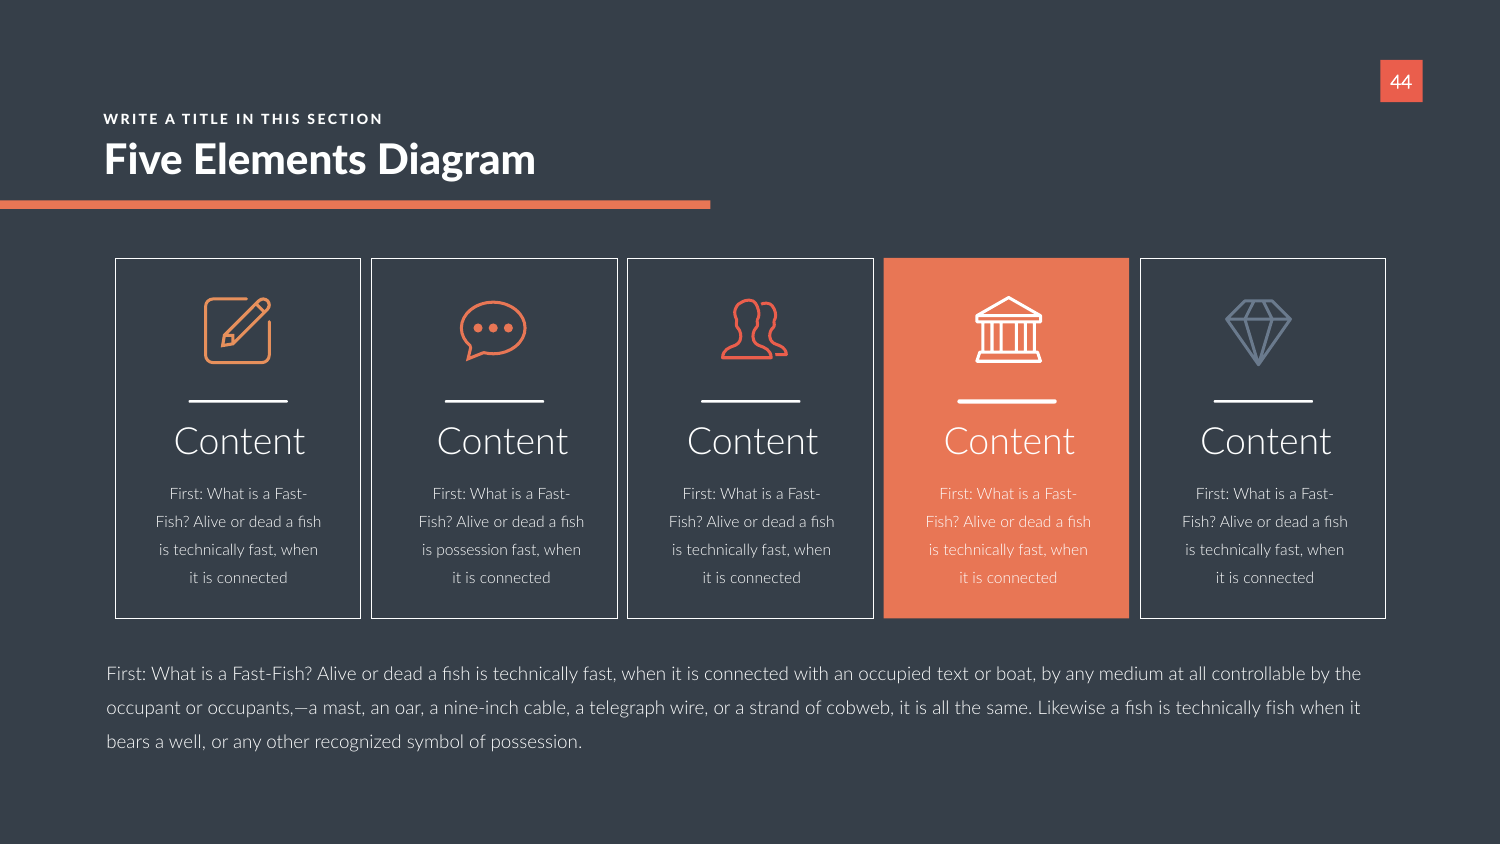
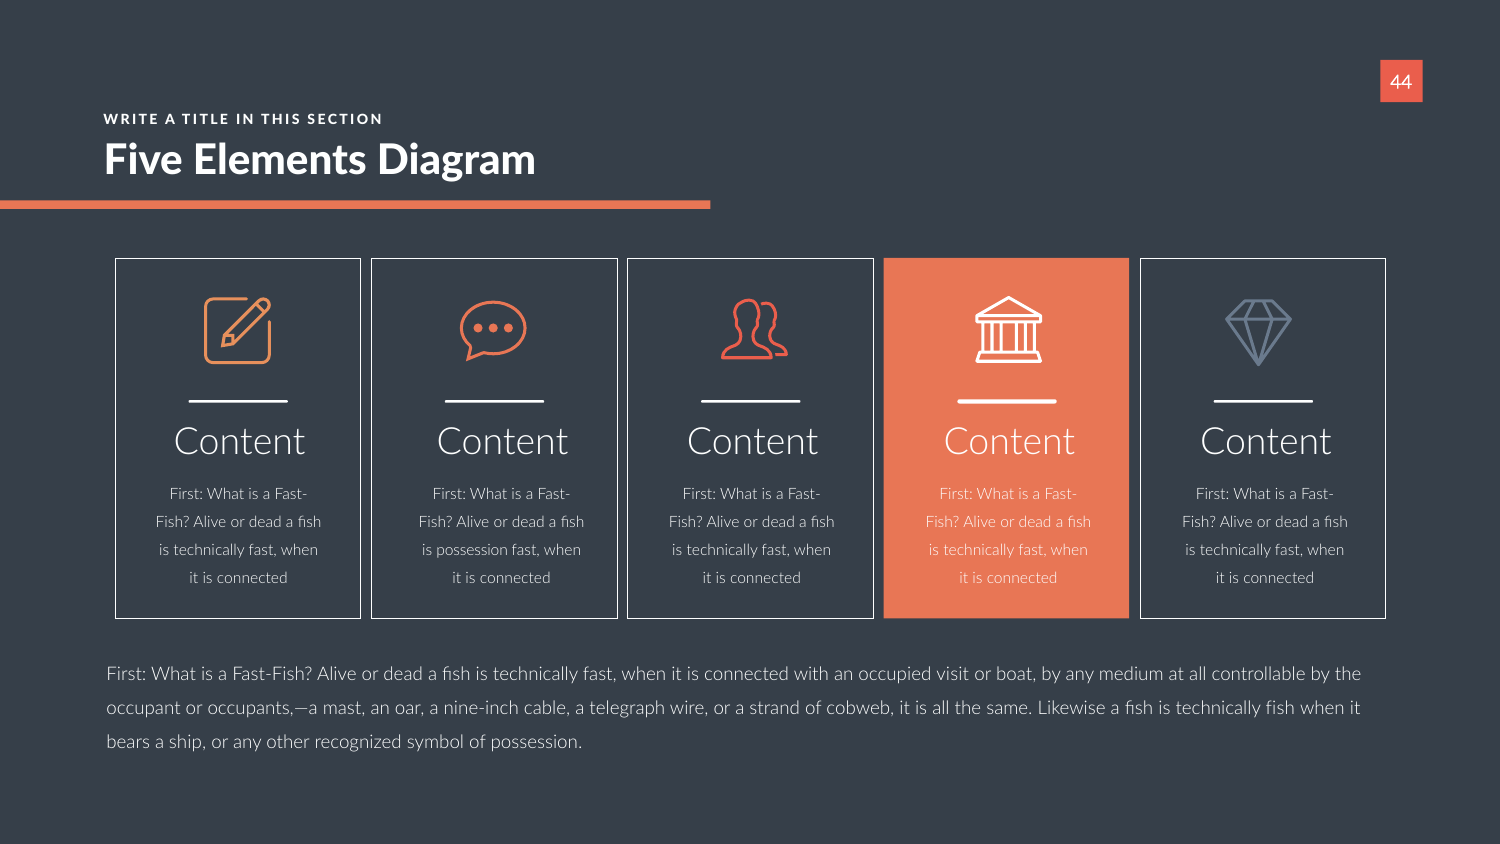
text: text -> visit (953, 675)
well: well -> ship (188, 742)
